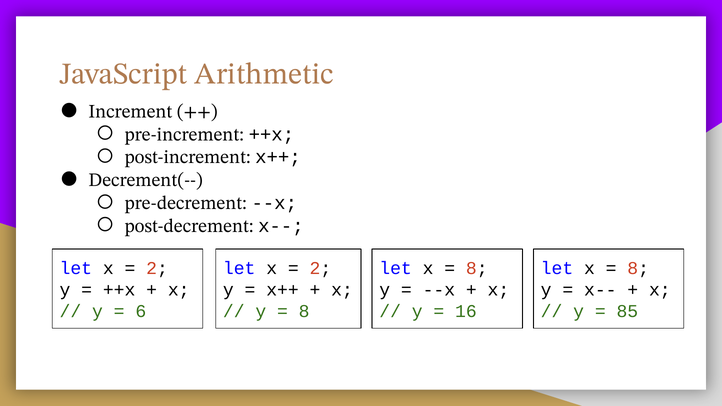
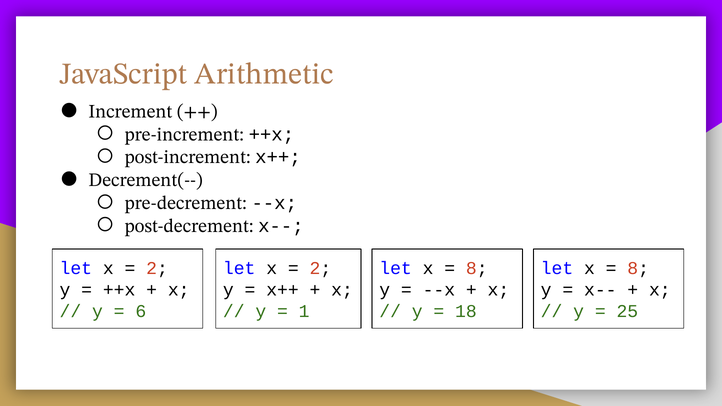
8: 8 -> 1 (304, 312)
16: 16 -> 18 (466, 312)
85: 85 -> 25 (627, 312)
